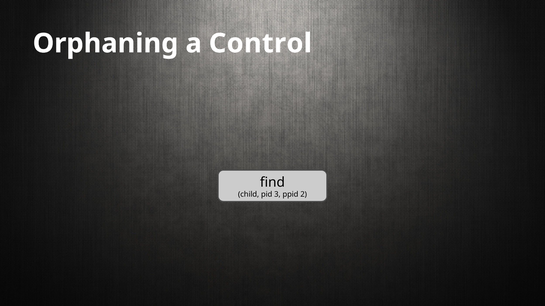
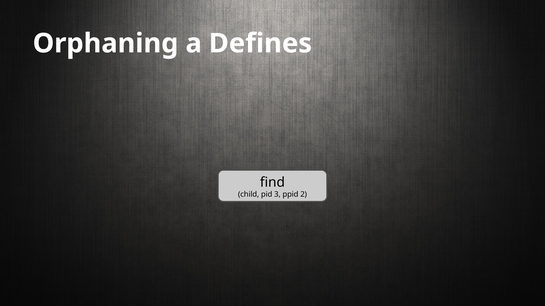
Control: Control -> Defines (260, 43)
